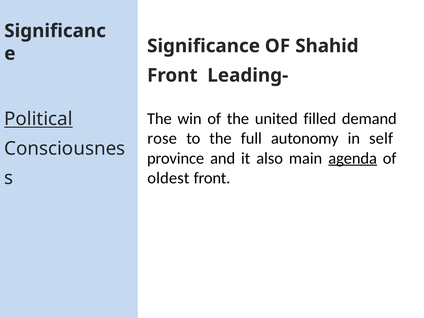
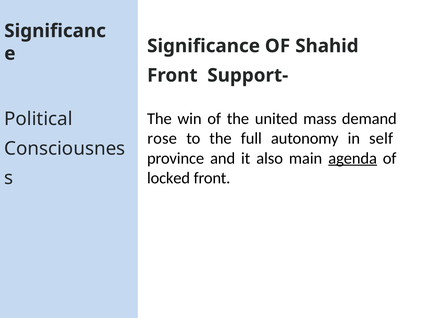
Leading-: Leading- -> Support- (248, 75)
filled: filled -> mass (320, 119)
Political underline: present -> none (38, 119)
oldest: oldest -> locked (169, 178)
